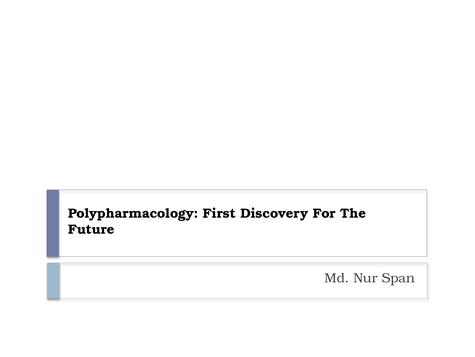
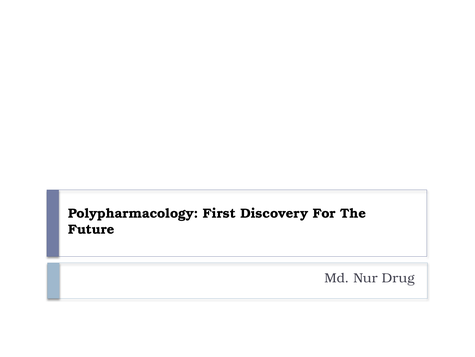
Span: Span -> Drug (398, 277)
